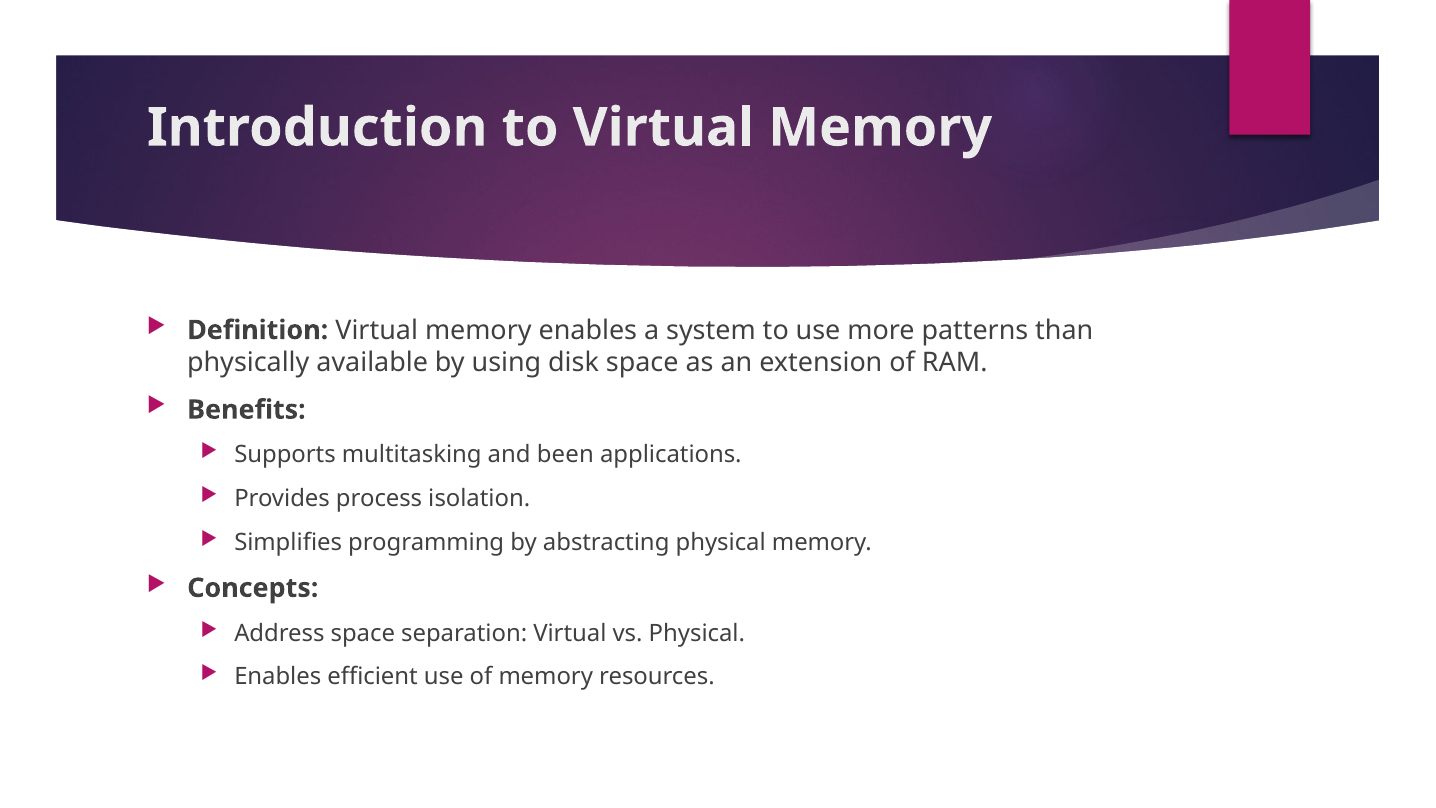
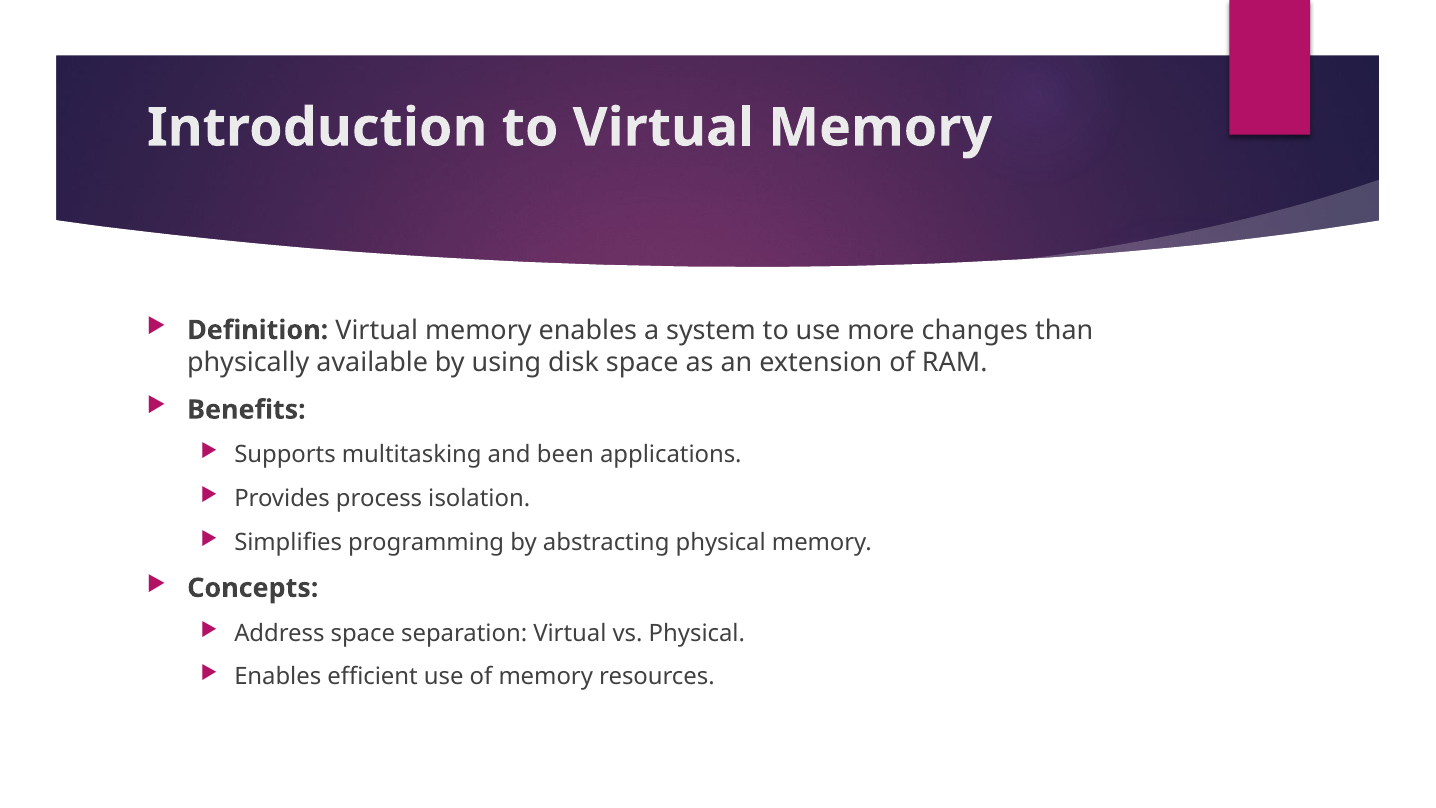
patterns: patterns -> changes (975, 330)
